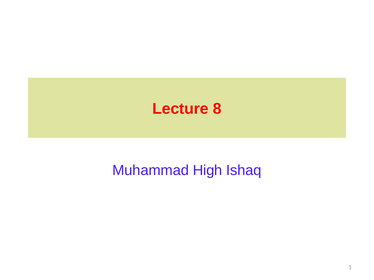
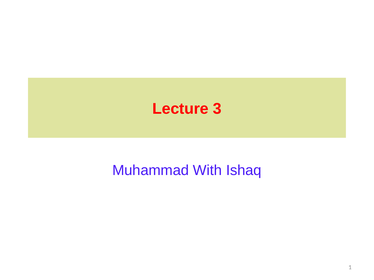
8: 8 -> 3 (217, 109)
High: High -> With (208, 171)
